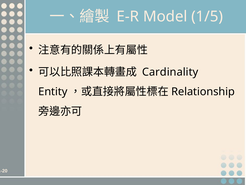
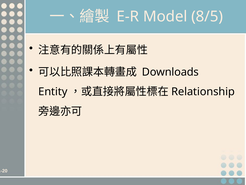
1/5: 1/5 -> 8/5 (207, 16)
Cardinality: Cardinality -> Downloads (170, 72)
